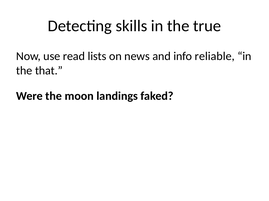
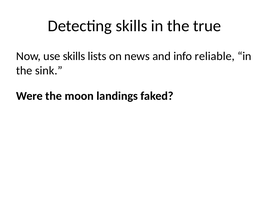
use read: read -> skills (74, 56)
that: that -> sink (49, 71)
